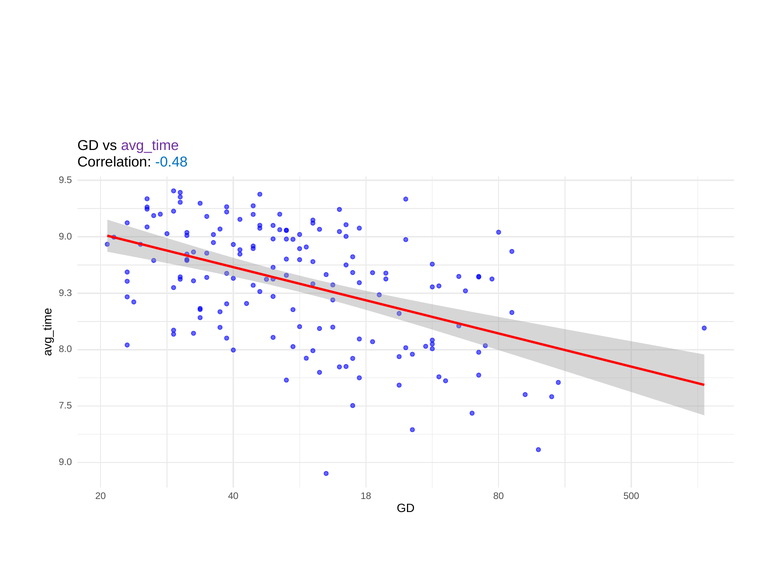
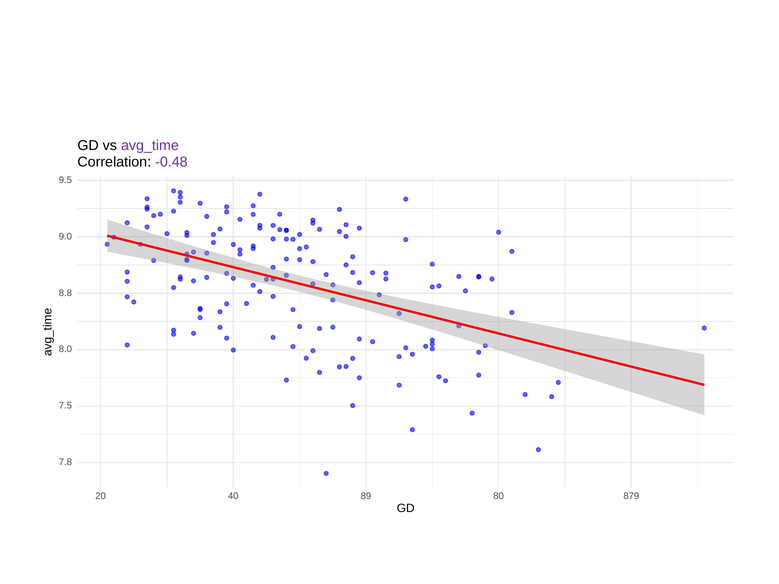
-0.48 colour: blue -> purple (171, 162)
9.3: 9.3 -> 8.8 (65, 293)
9.0: 9.0 -> 7.8 (65, 462)
18: 18 -> 89 (366, 496)
500: 500 -> 879 (631, 496)
